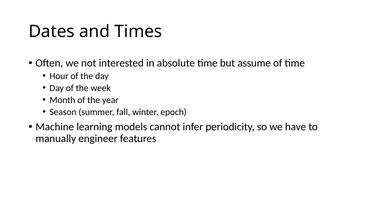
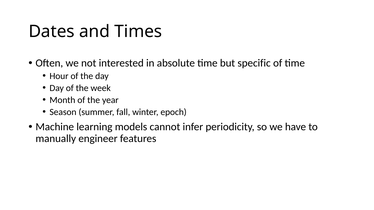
assume: assume -> specific (254, 63)
